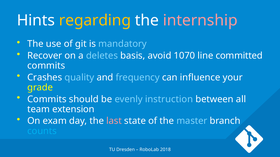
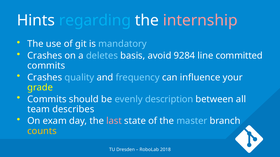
regarding colour: yellow -> light blue (95, 21)
Recover: Recover -> Crashes (45, 56)
1070: 1070 -> 9284 (184, 56)
instruction: instruction -> description (169, 99)
extension: extension -> describes (73, 110)
counts colour: light blue -> yellow (42, 131)
